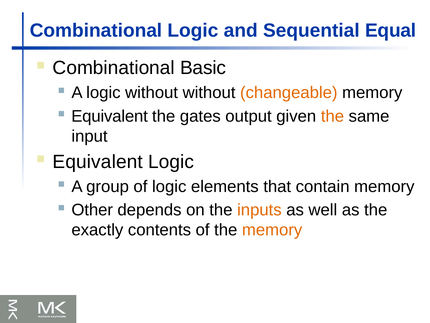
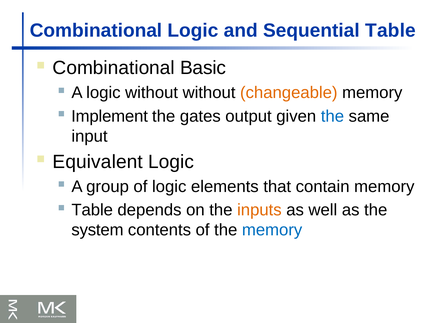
Sequential Equal: Equal -> Table (390, 30)
Equivalent: Equivalent -> Implement (110, 116)
the colour: orange -> blue (332, 116)
Other: Other -> Table (92, 210)
exactly: exactly -> system (97, 230)
memory colour: orange -> blue (272, 230)
